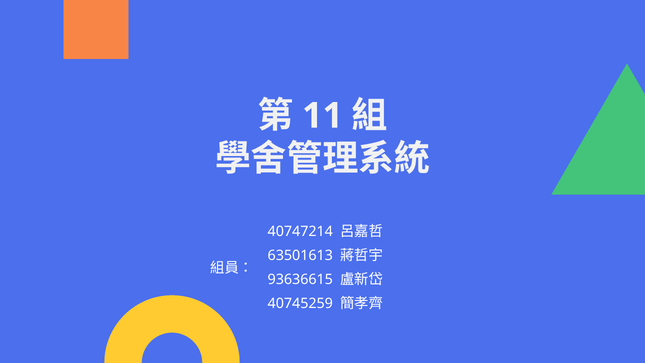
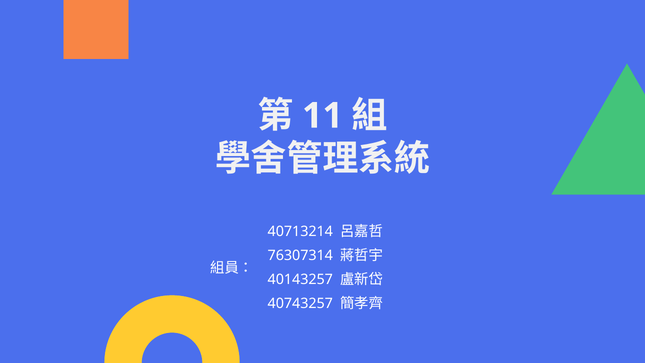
40747214: 40747214 -> 40713214 (300, 231)
63501613: 63501613 -> 76307314 (300, 255)
93636615: 93636615 -> 40143257 (300, 279)
40745259: 40745259 -> 40743257 (300, 303)
